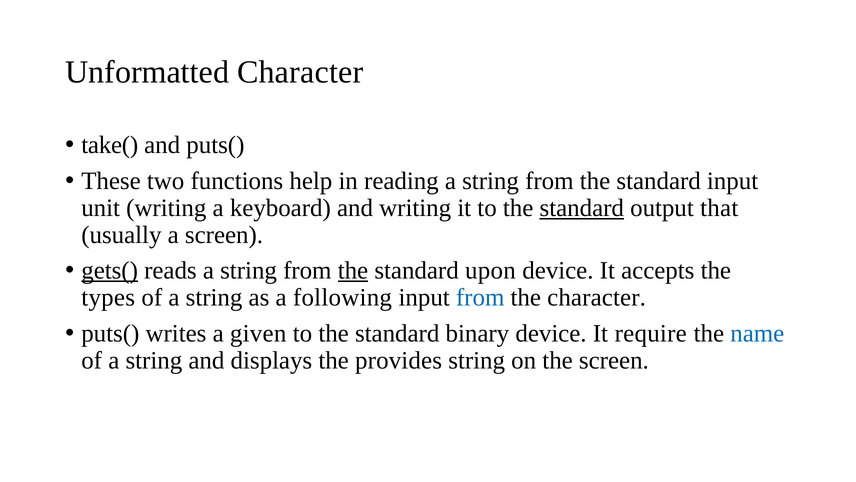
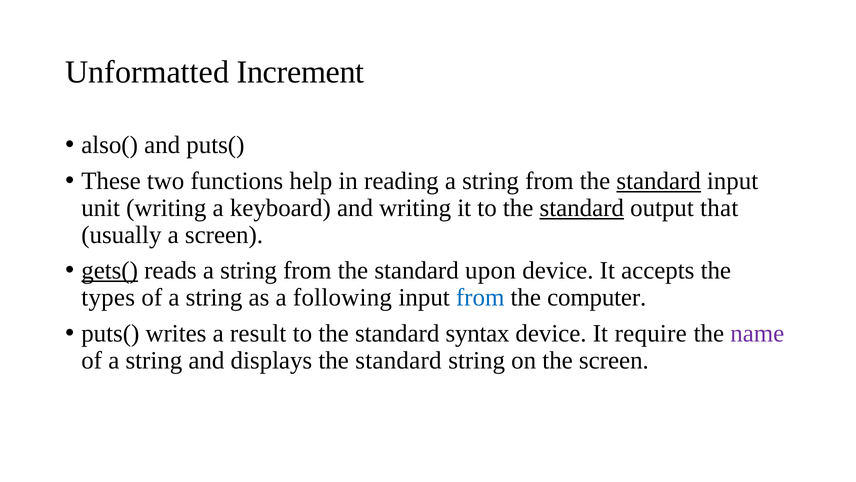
Unformatted Character: Character -> Increment (301, 72)
take(: take( -> also( (110, 145)
standard underline: none -> present (659, 181)
the underline: present -> none (353, 270)
the character: character -> computer (597, 297)
given: given -> result (258, 333)
binary: binary -> syntax (478, 333)
name colour: blue -> purple (757, 333)
displays the provides: provides -> standard (398, 360)
